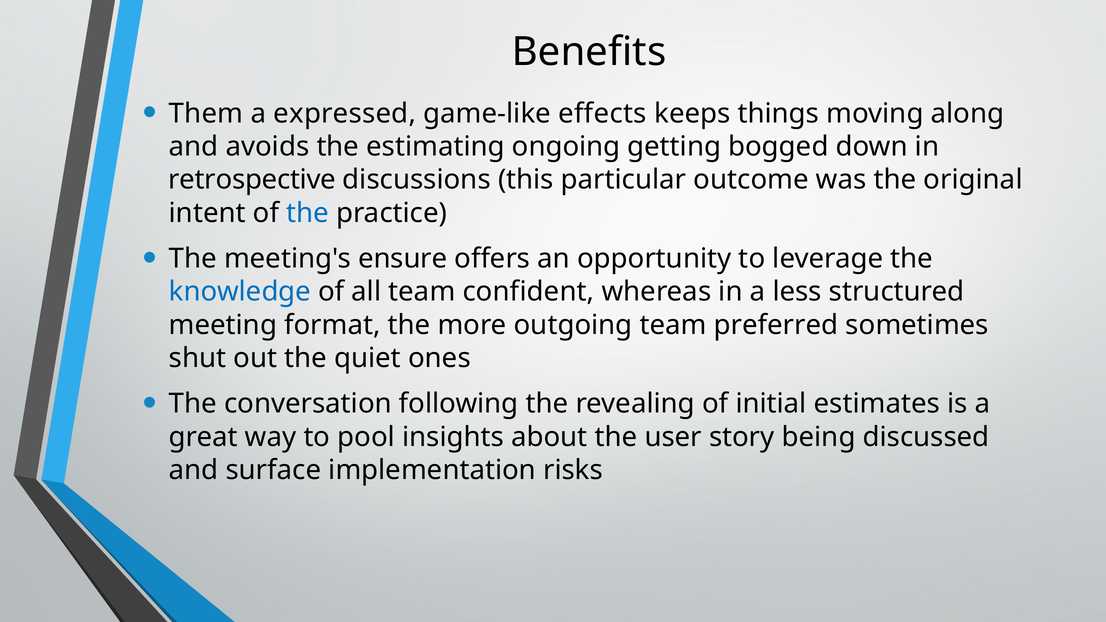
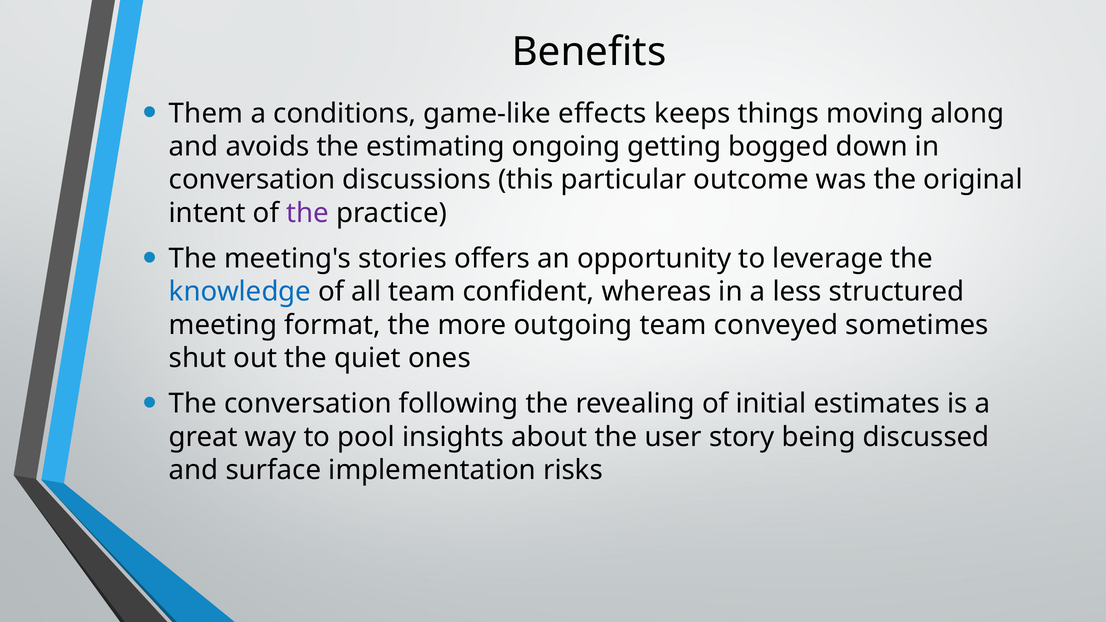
expressed: expressed -> conditions (345, 113)
retrospective: retrospective -> conversation (252, 180)
the colour: blue -> purple (308, 213)
ensure: ensure -> stories (402, 259)
preferred: preferred -> conveyed (776, 325)
